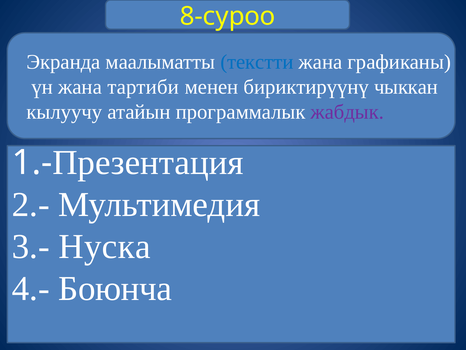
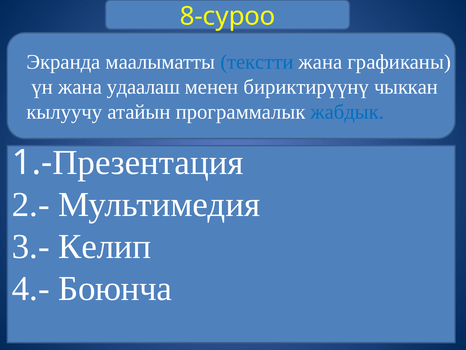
тартиби: тартиби -> удаалаш (143, 87)
жабдык colour: purple -> blue (347, 112)
Нуска: Нуска -> Келип (105, 246)
